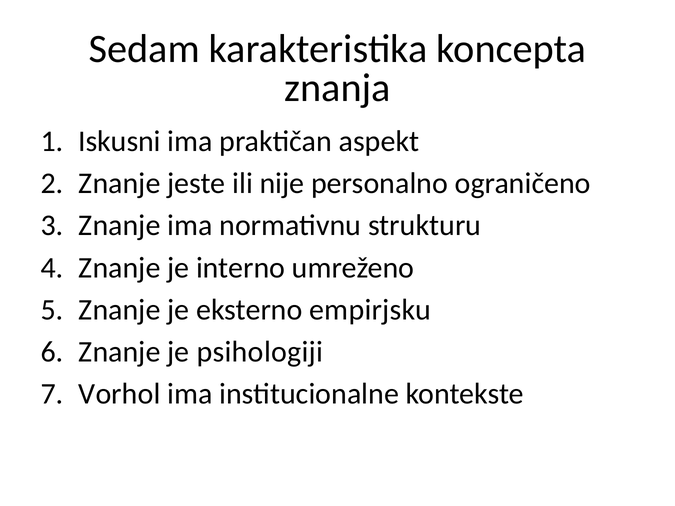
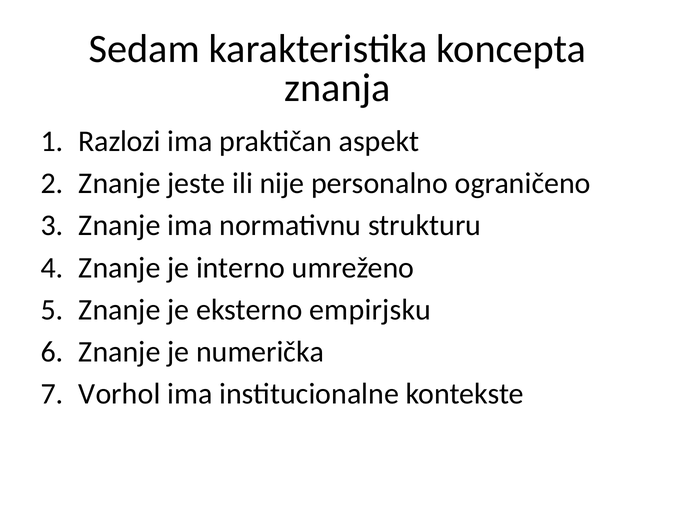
Iskusni: Iskusni -> Razlozi (120, 142)
psihologiji: psihologiji -> numerička (260, 352)
